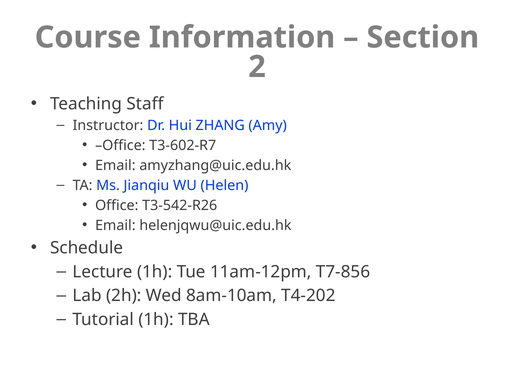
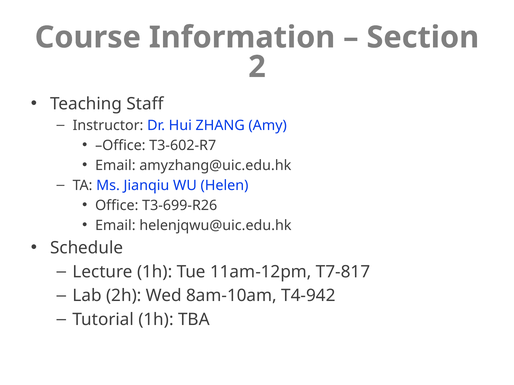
T3-542-R26: T3-542-R26 -> T3-699-R26 (180, 206)
T7-856: T7-856 -> T7-817 (343, 272)
T4-202: T4-202 -> T4-942 (308, 296)
